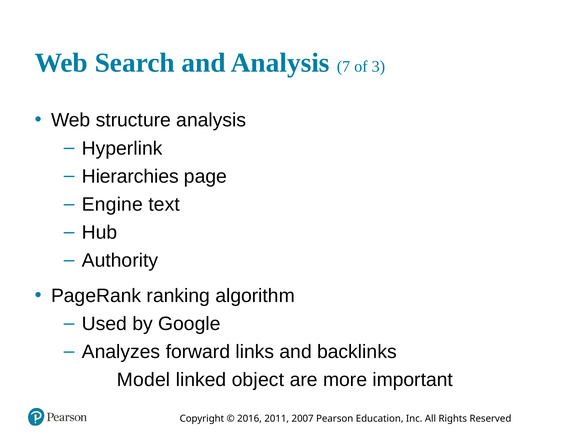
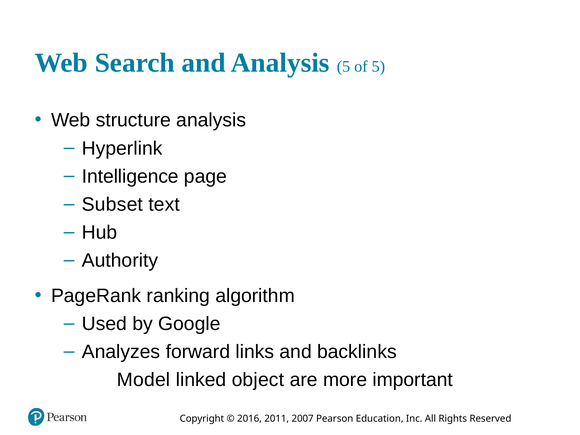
Analysis 7: 7 -> 5 (343, 67)
of 3: 3 -> 5 (378, 67)
Hierarchies: Hierarchies -> Intelligence (130, 176)
Engine: Engine -> Subset (112, 204)
